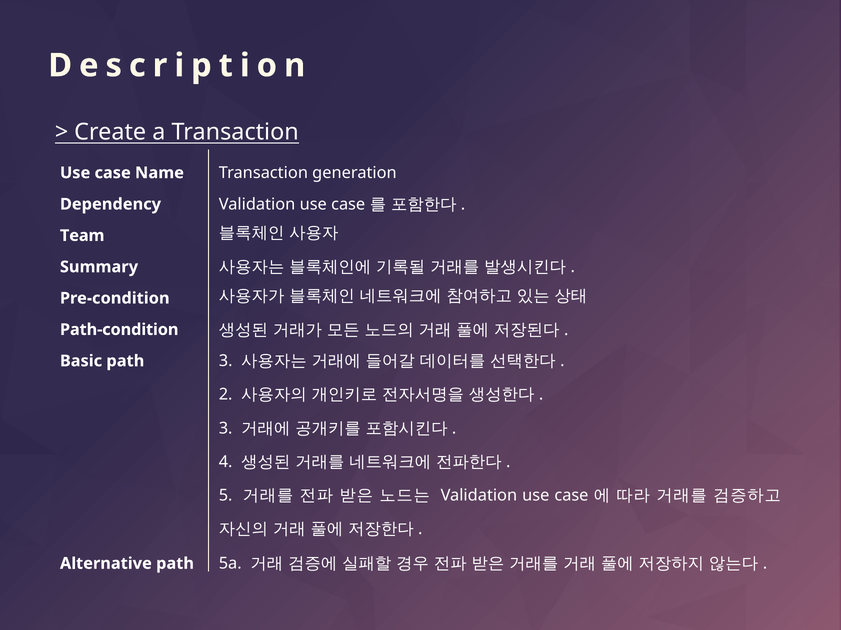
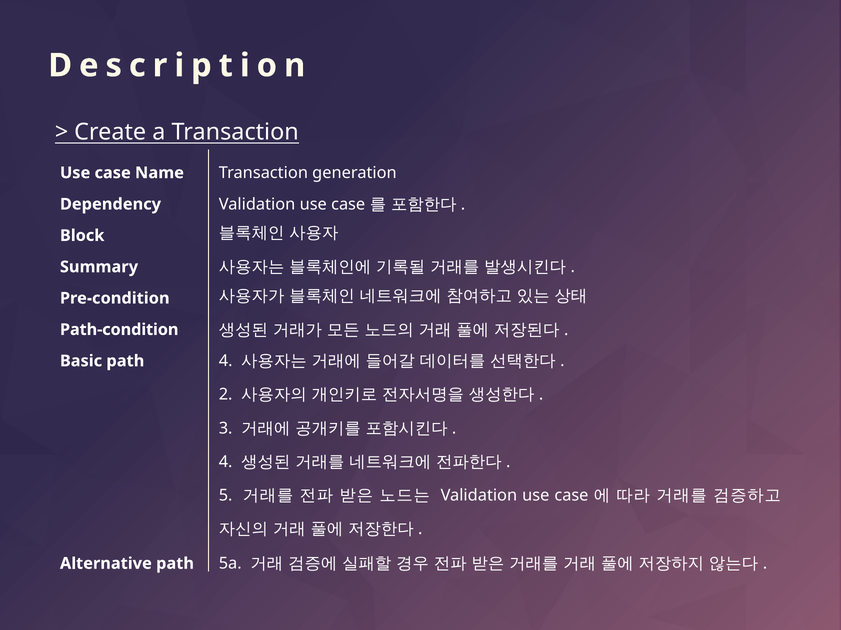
Team: Team -> Block (82, 236)
path 3: 3 -> 4 (226, 361)
